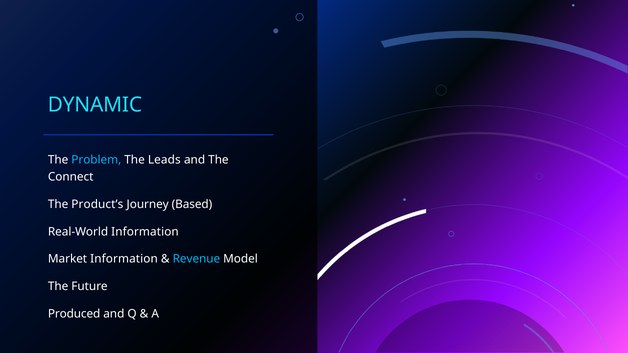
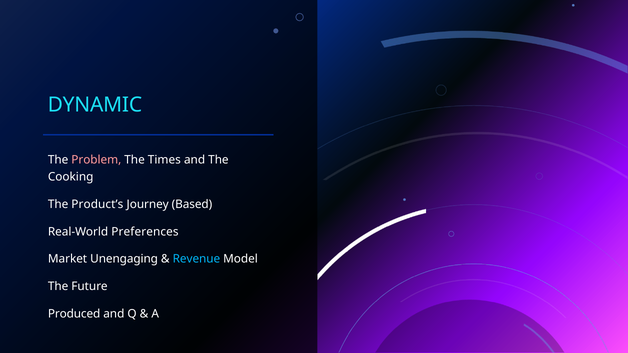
Problem colour: light blue -> pink (96, 160)
Leads: Leads -> Times (164, 160)
Connect: Connect -> Cooking (71, 177)
Real-World Information: Information -> Preferences (145, 232)
Market Information: Information -> Unengaging (124, 259)
